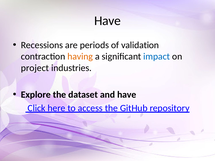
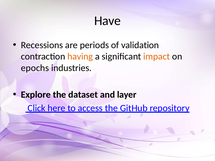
impact colour: blue -> orange (157, 57)
project: project -> epochs (35, 68)
and have: have -> layer (127, 95)
